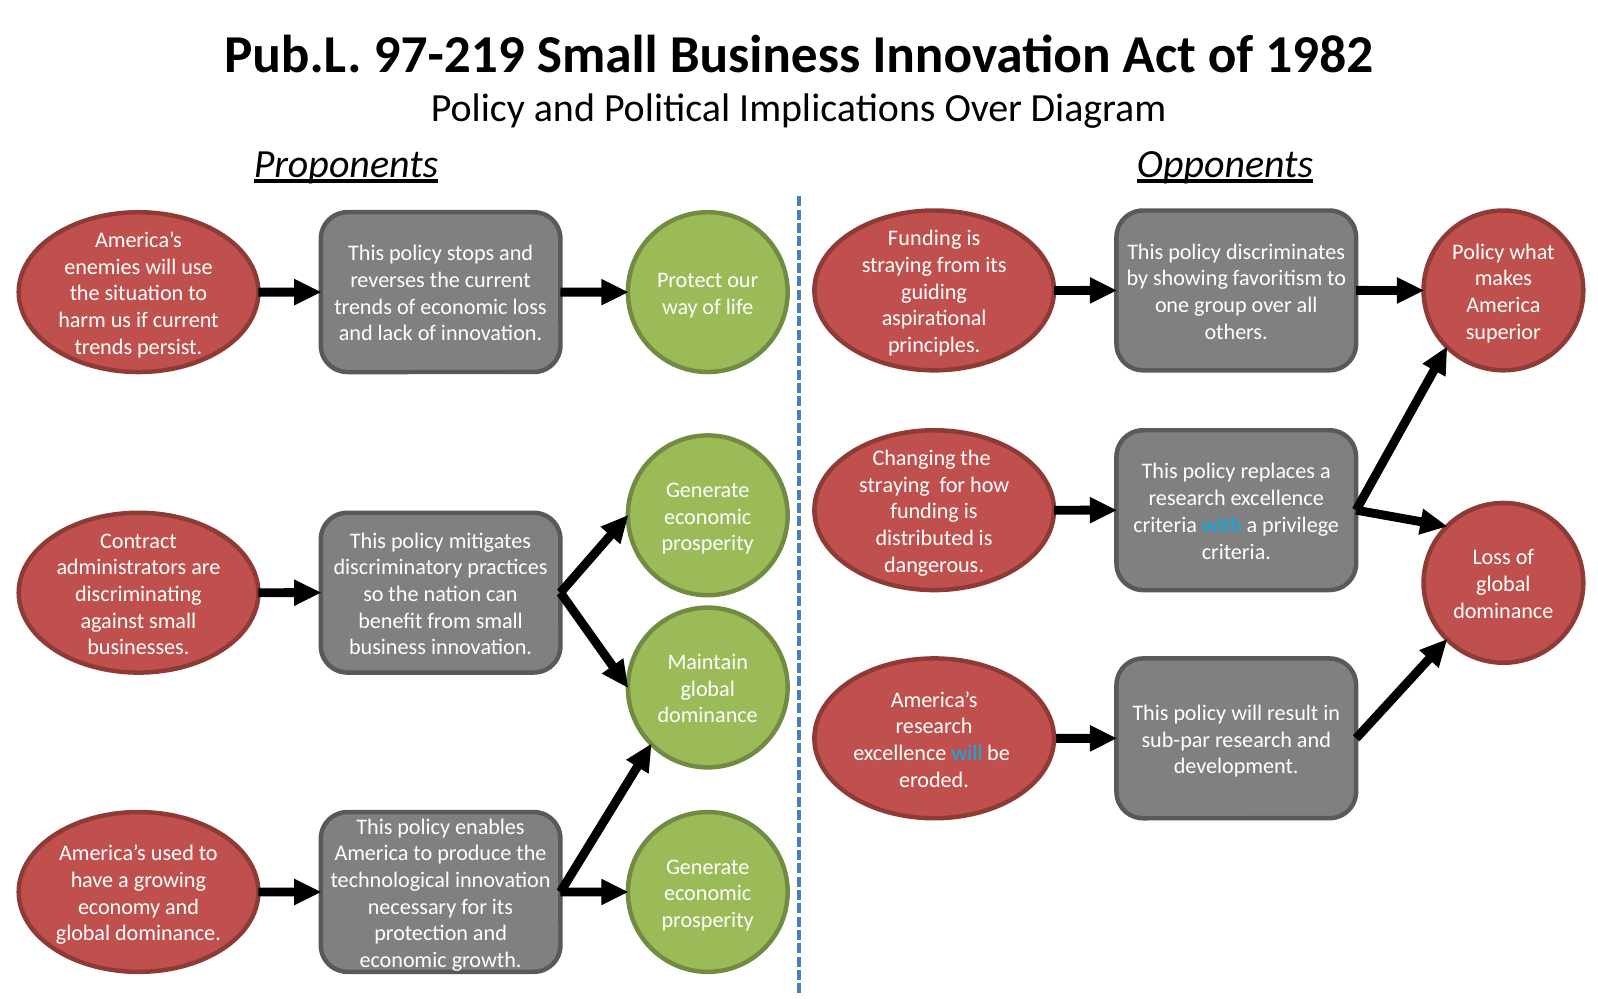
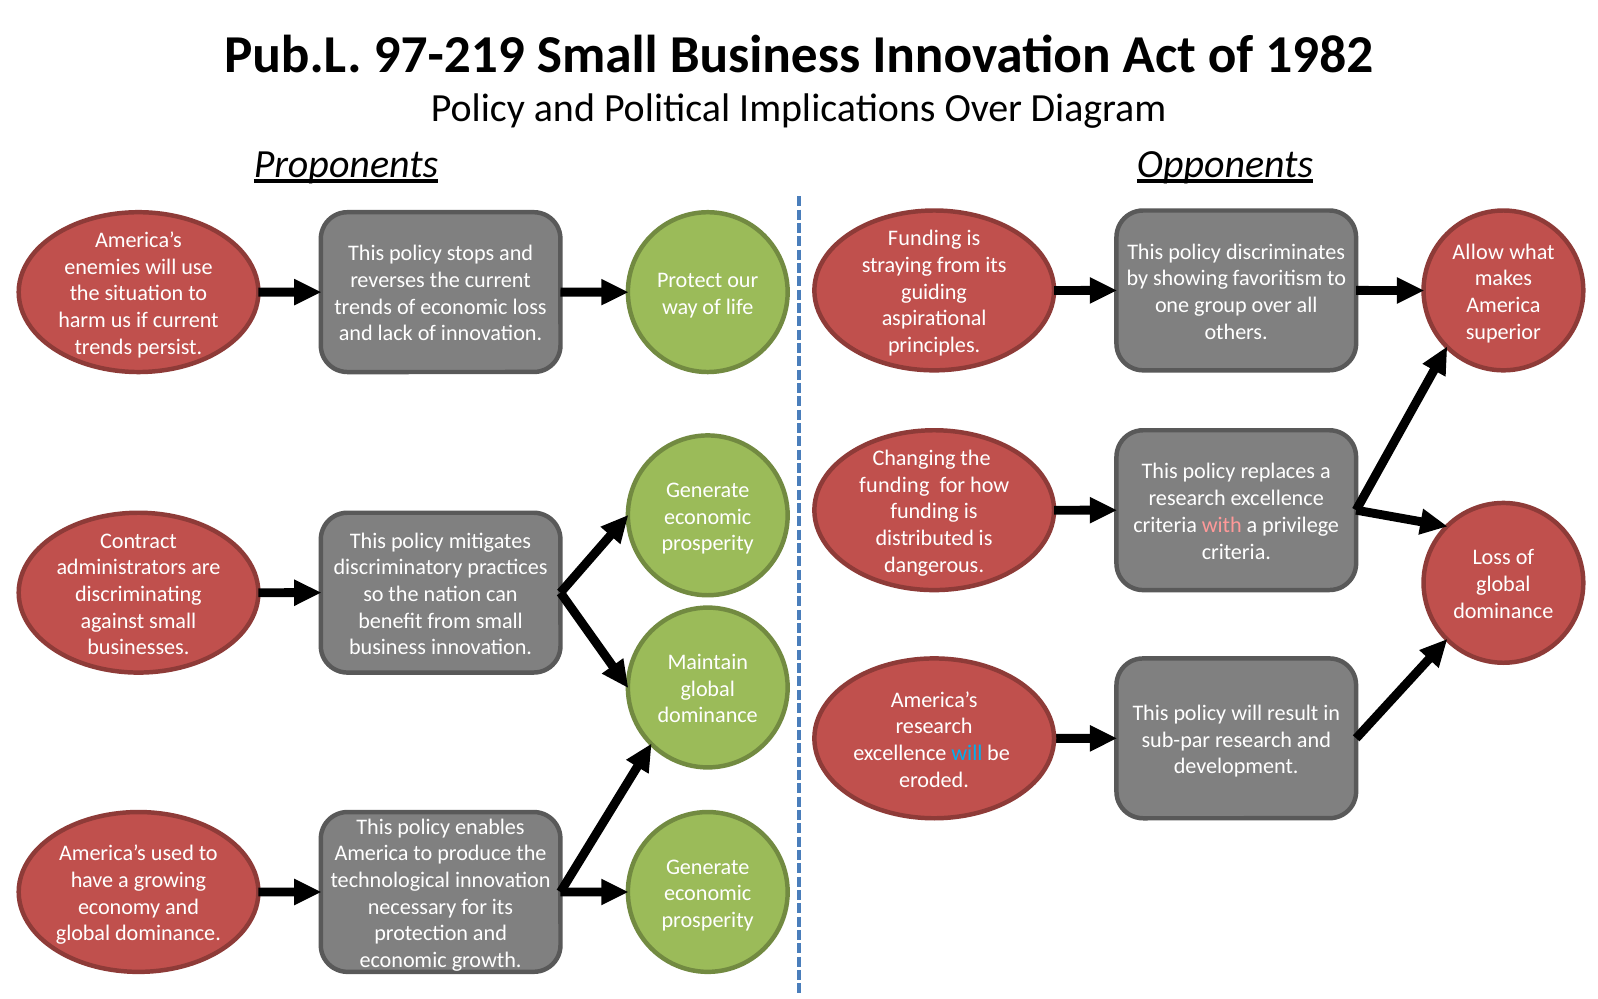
Policy: Policy -> Allow (1478, 252)
straying: straying -> funding (894, 485)
with colour: light blue -> pink (1222, 525)
